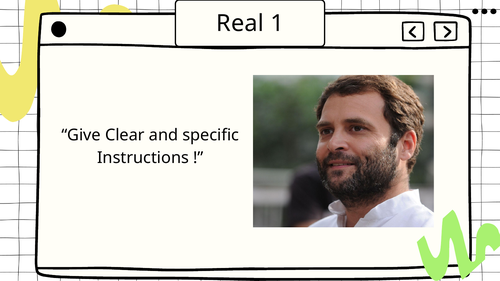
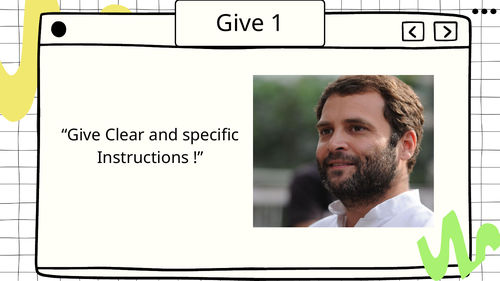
Real: Real -> Give (240, 23)
